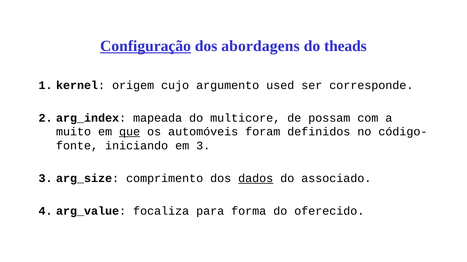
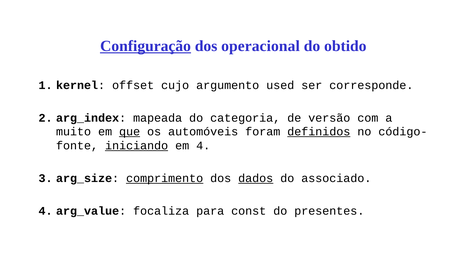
abordagens: abordagens -> operacional (261, 46)
theads: theads -> obtido (345, 46)
origem: origem -> offset (133, 85)
multicore: multicore -> categoria (245, 118)
possam: possam -> versão (329, 118)
definidos underline: none -> present (319, 132)
iniciando underline: none -> present (137, 146)
em 3: 3 -> 4 (203, 146)
comprimento underline: none -> present (165, 179)
forma: forma -> const (249, 212)
oferecido: oferecido -> presentes (329, 212)
